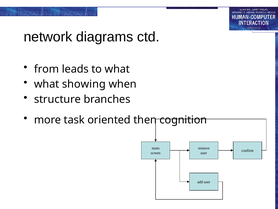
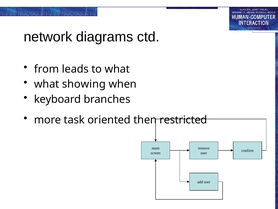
structure: structure -> keyboard (58, 99)
cognition: cognition -> restricted (183, 120)
